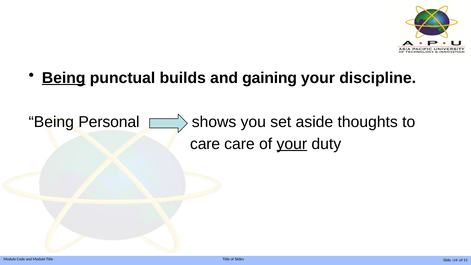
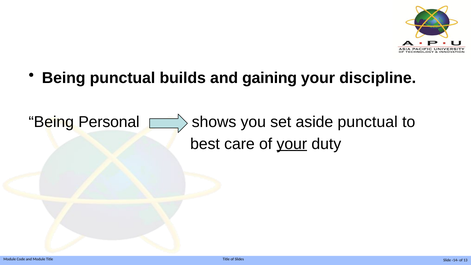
Being underline: present -> none (64, 78)
aside thoughts: thoughts -> punctual (368, 122)
care: care -> best (205, 144)
